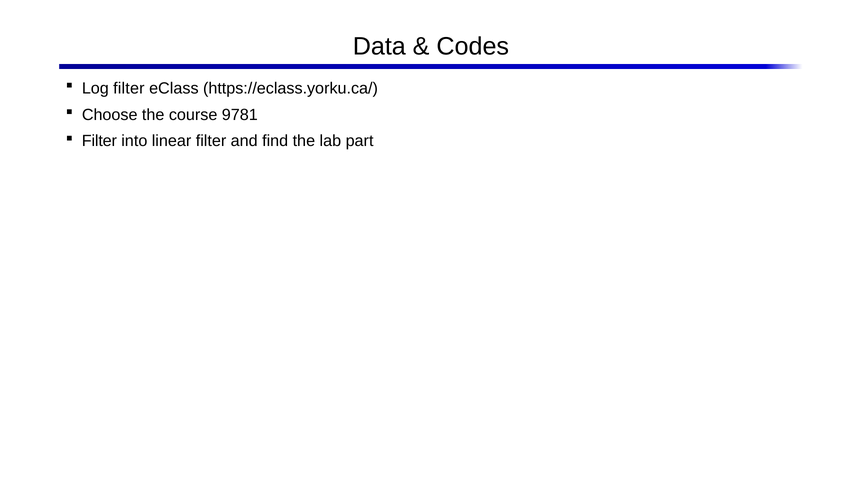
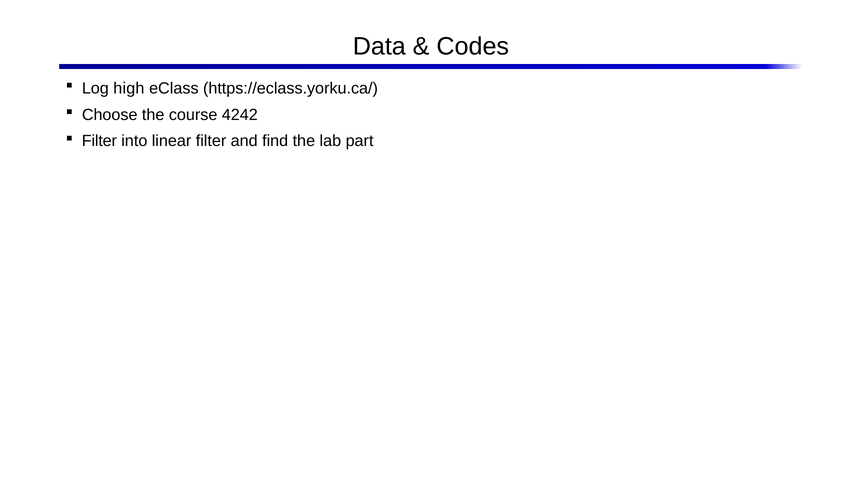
Log filter: filter -> high (129, 88)
9781: 9781 -> 4242 (240, 115)
